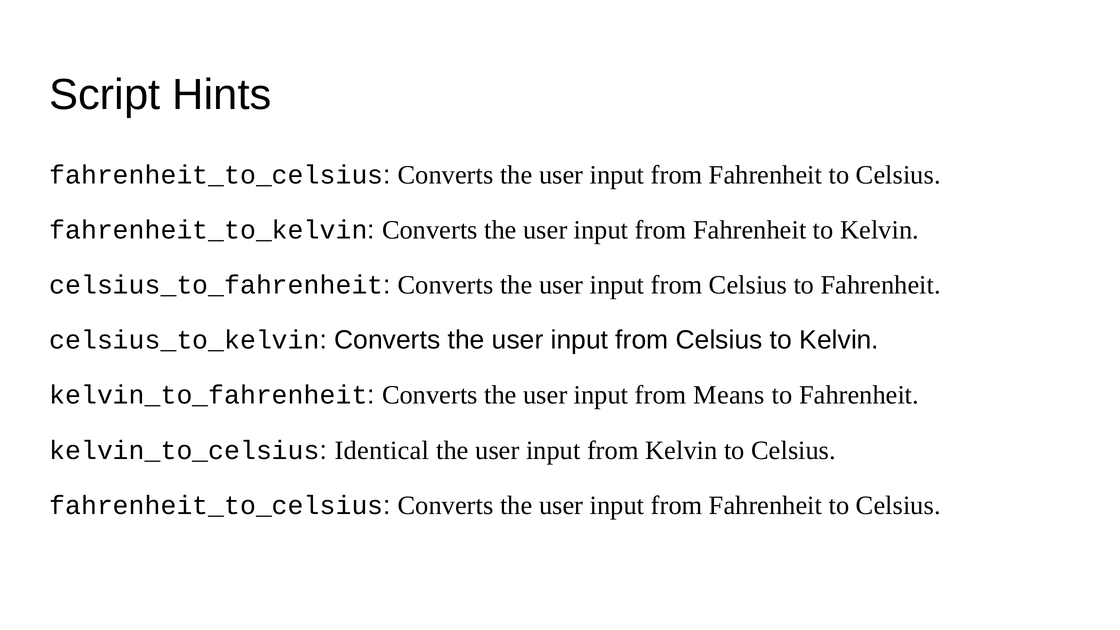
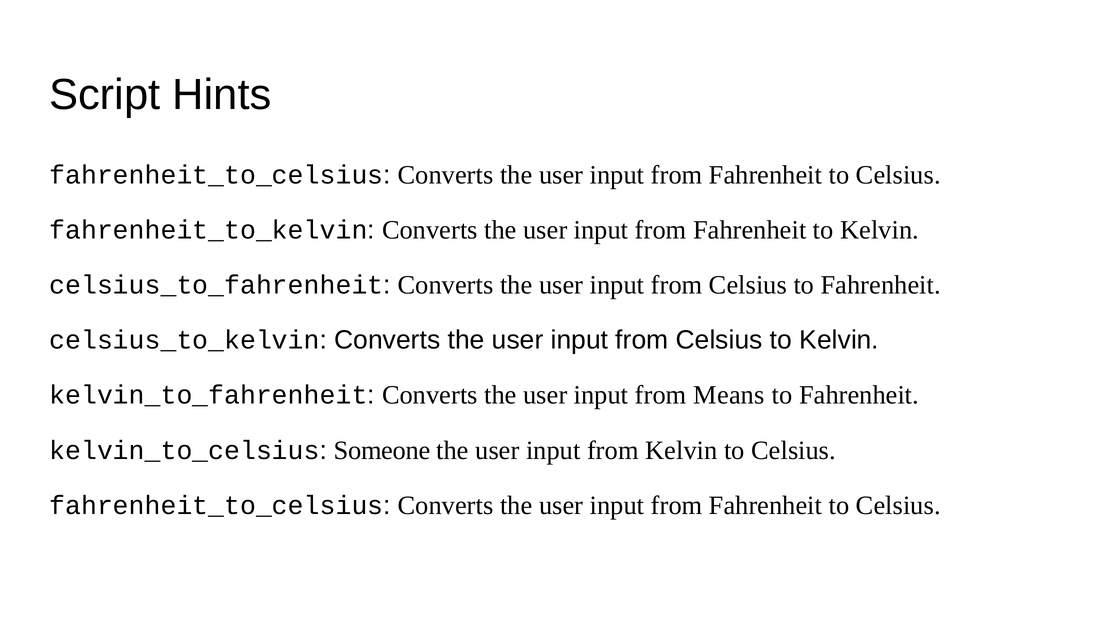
Identical: Identical -> Someone (382, 450)
